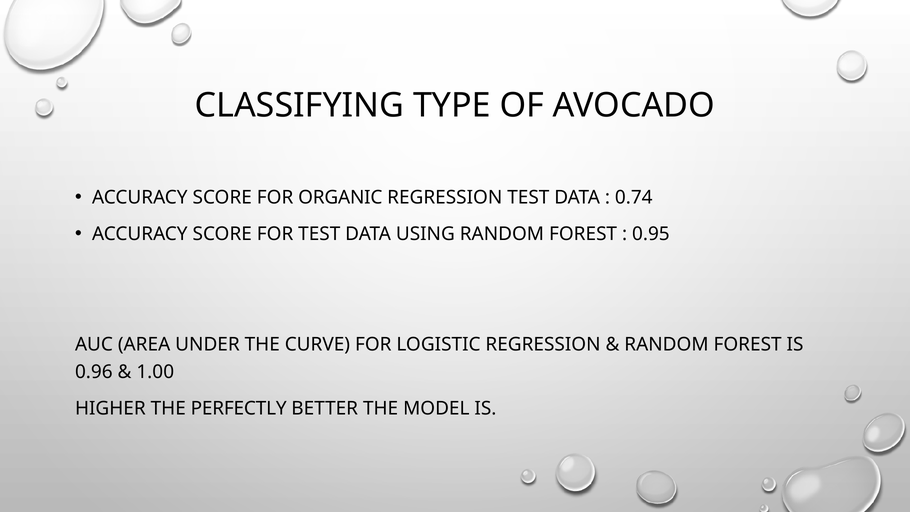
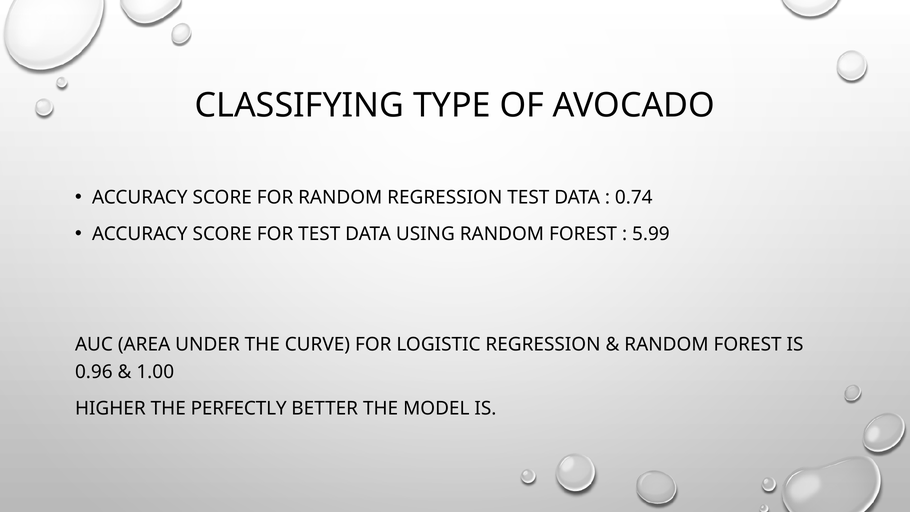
FOR ORGANIC: ORGANIC -> RANDOM (340, 197)
0.95: 0.95 -> 5.99 (651, 234)
